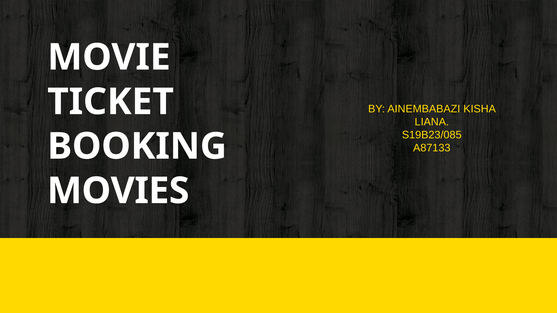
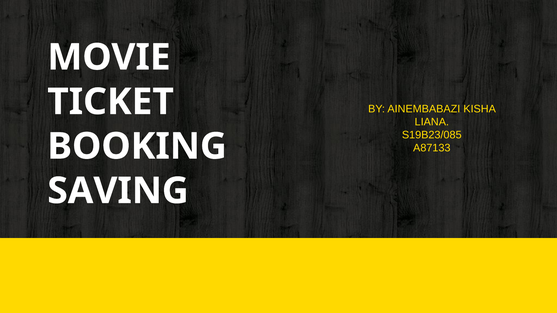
MOVIES: MOVIES -> SAVING (118, 191)
